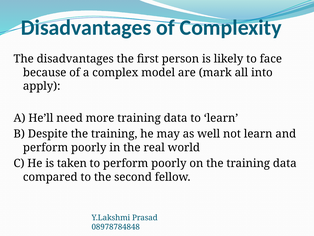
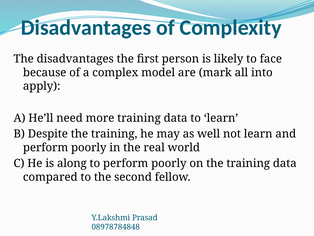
taken: taken -> along (72, 163)
